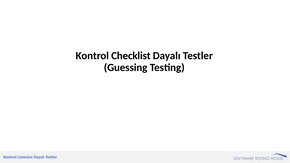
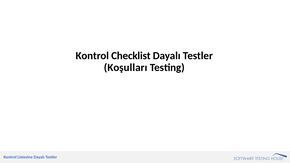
Guessing: Guessing -> Koşulları (126, 68)
